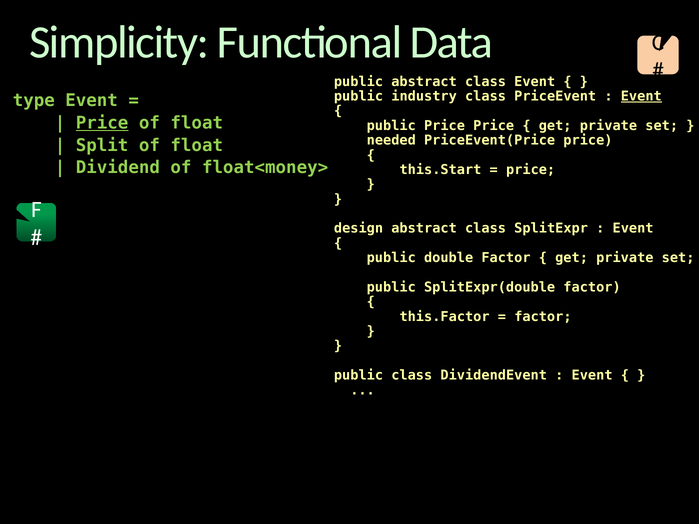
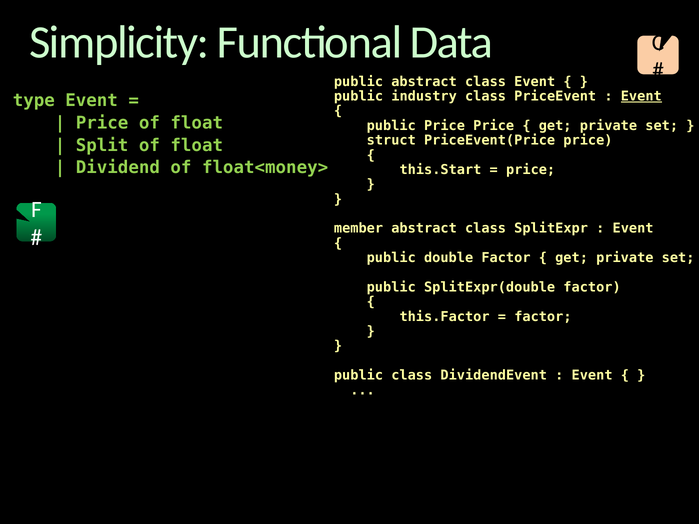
Price underline: present -> none (102, 123)
needed: needed -> struct (391, 140)
design: design -> member (359, 229)
